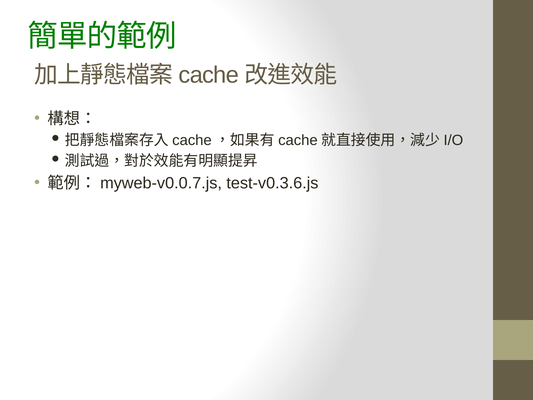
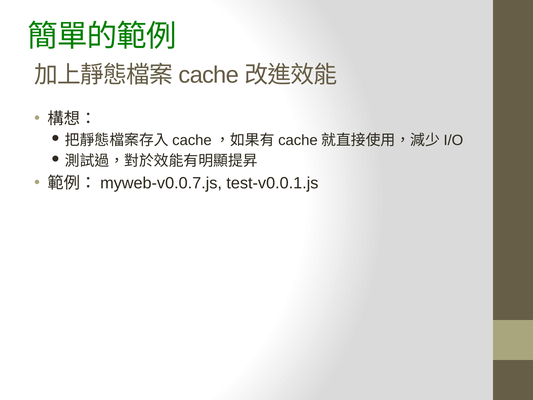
test-v0.3.6.js: test-v0.3.6.js -> test-v0.0.1.js (272, 183)
